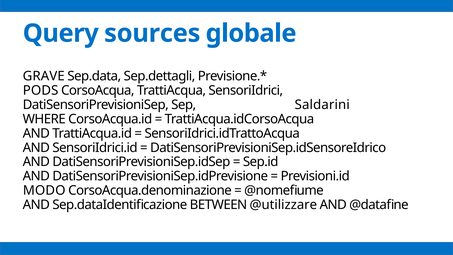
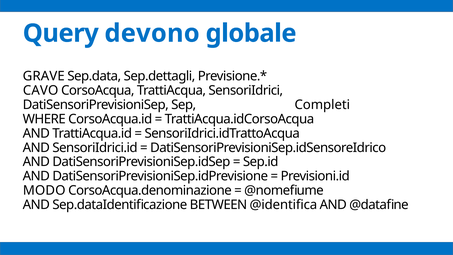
sources: sources -> devono (152, 33)
PODS: PODS -> CAVO (41, 90)
Saldarini: Saldarini -> Completi (322, 105)
@utilizzare: @utilizzare -> @identifica (283, 205)
